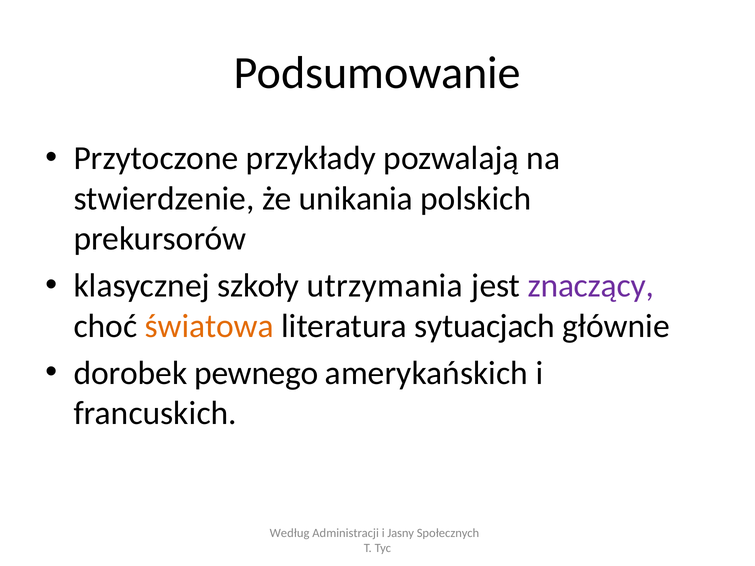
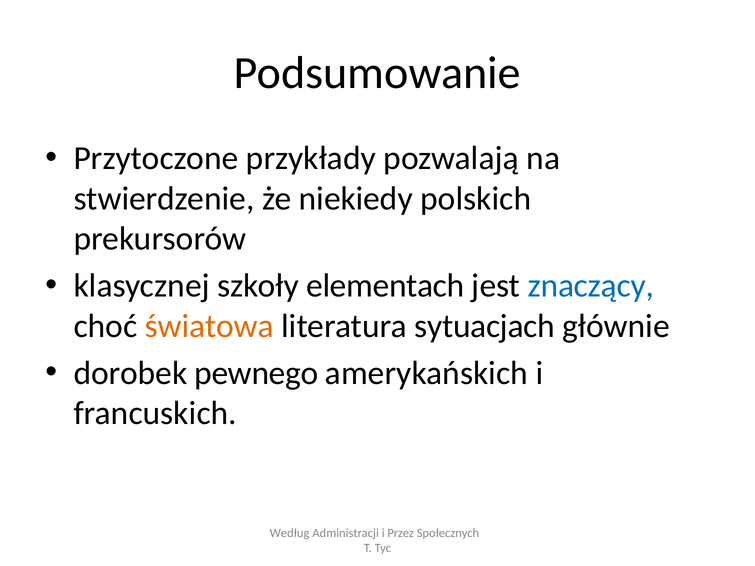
unikania: unikania -> niekiedy (356, 199)
utrzymania: utrzymania -> elementach (385, 286)
znaczący colour: purple -> blue (591, 286)
Jasny: Jasny -> Przez (401, 533)
